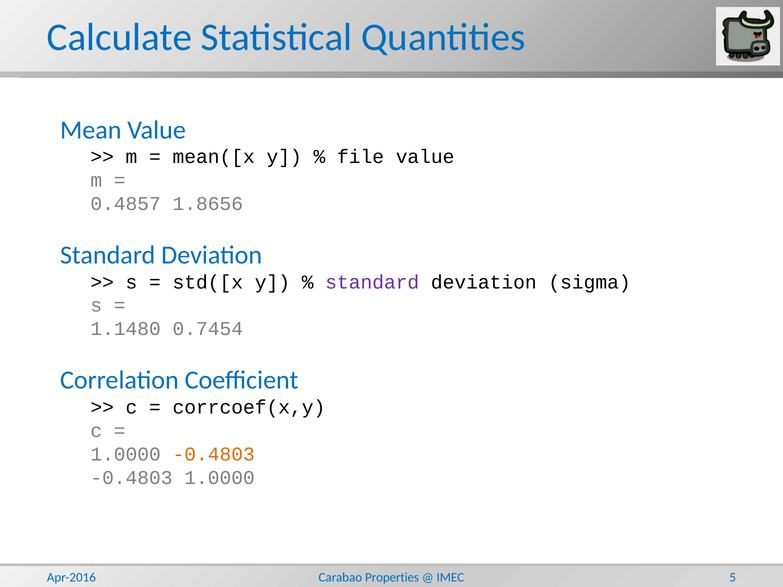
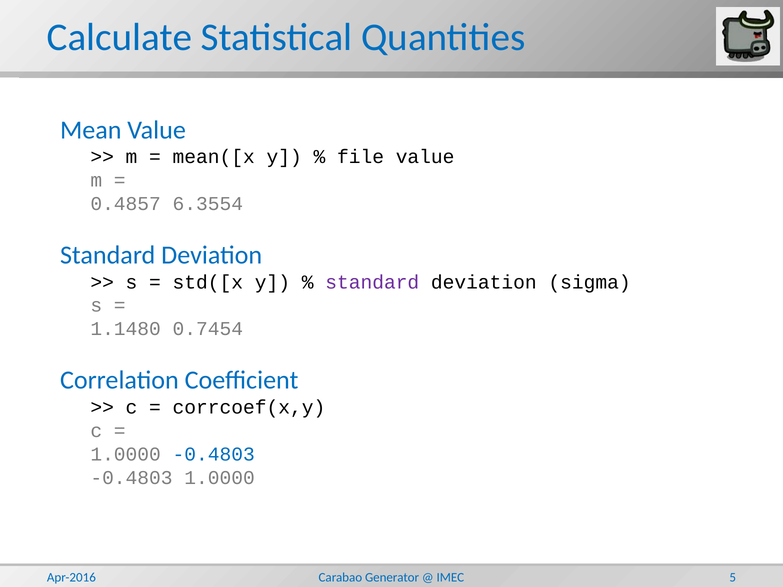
1.8656: 1.8656 -> 6.3554 (208, 204)
-0.4803 colour: orange -> blue (214, 454)
Properties: Properties -> Generator (392, 578)
